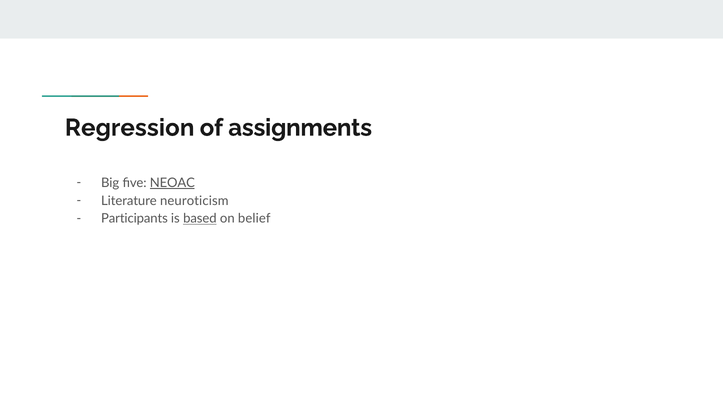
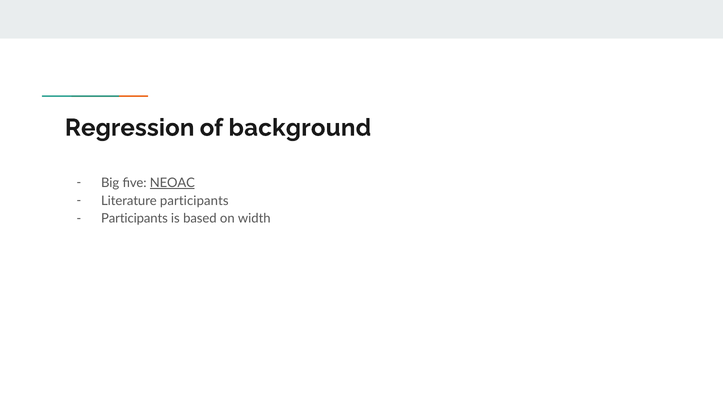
assignments: assignments -> background (300, 128)
Literature neuroticism: neuroticism -> participants (194, 201)
based underline: present -> none (200, 219)
belief: belief -> width (254, 219)
